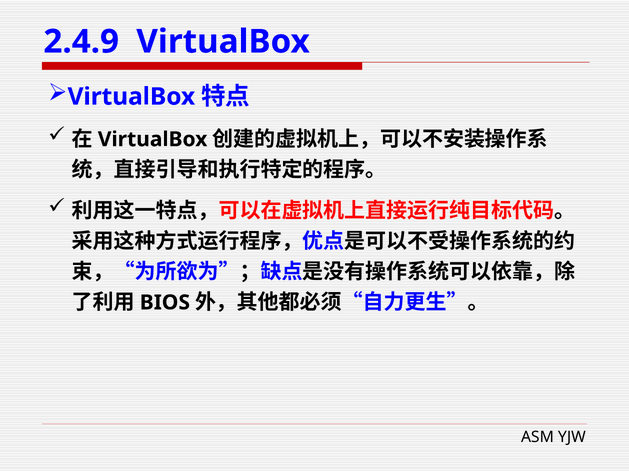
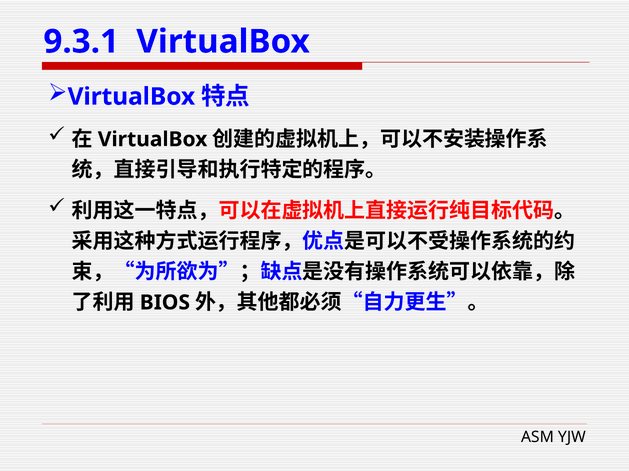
2.4.9: 2.4.9 -> 9.3.1 (81, 42)
